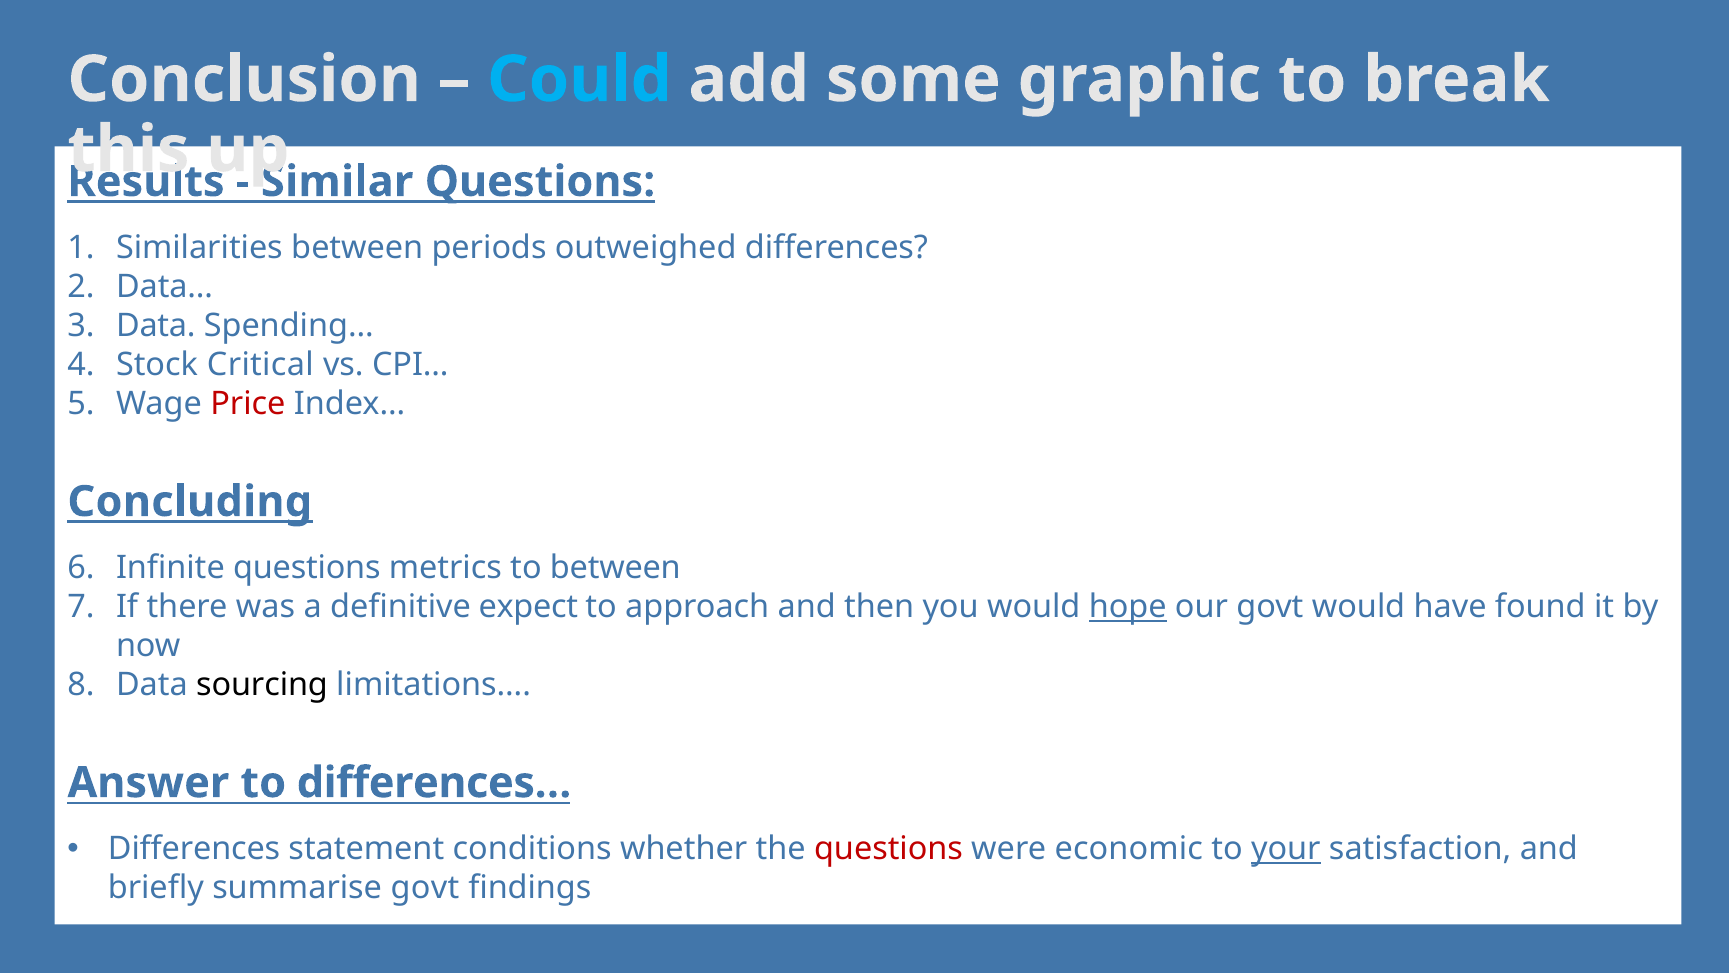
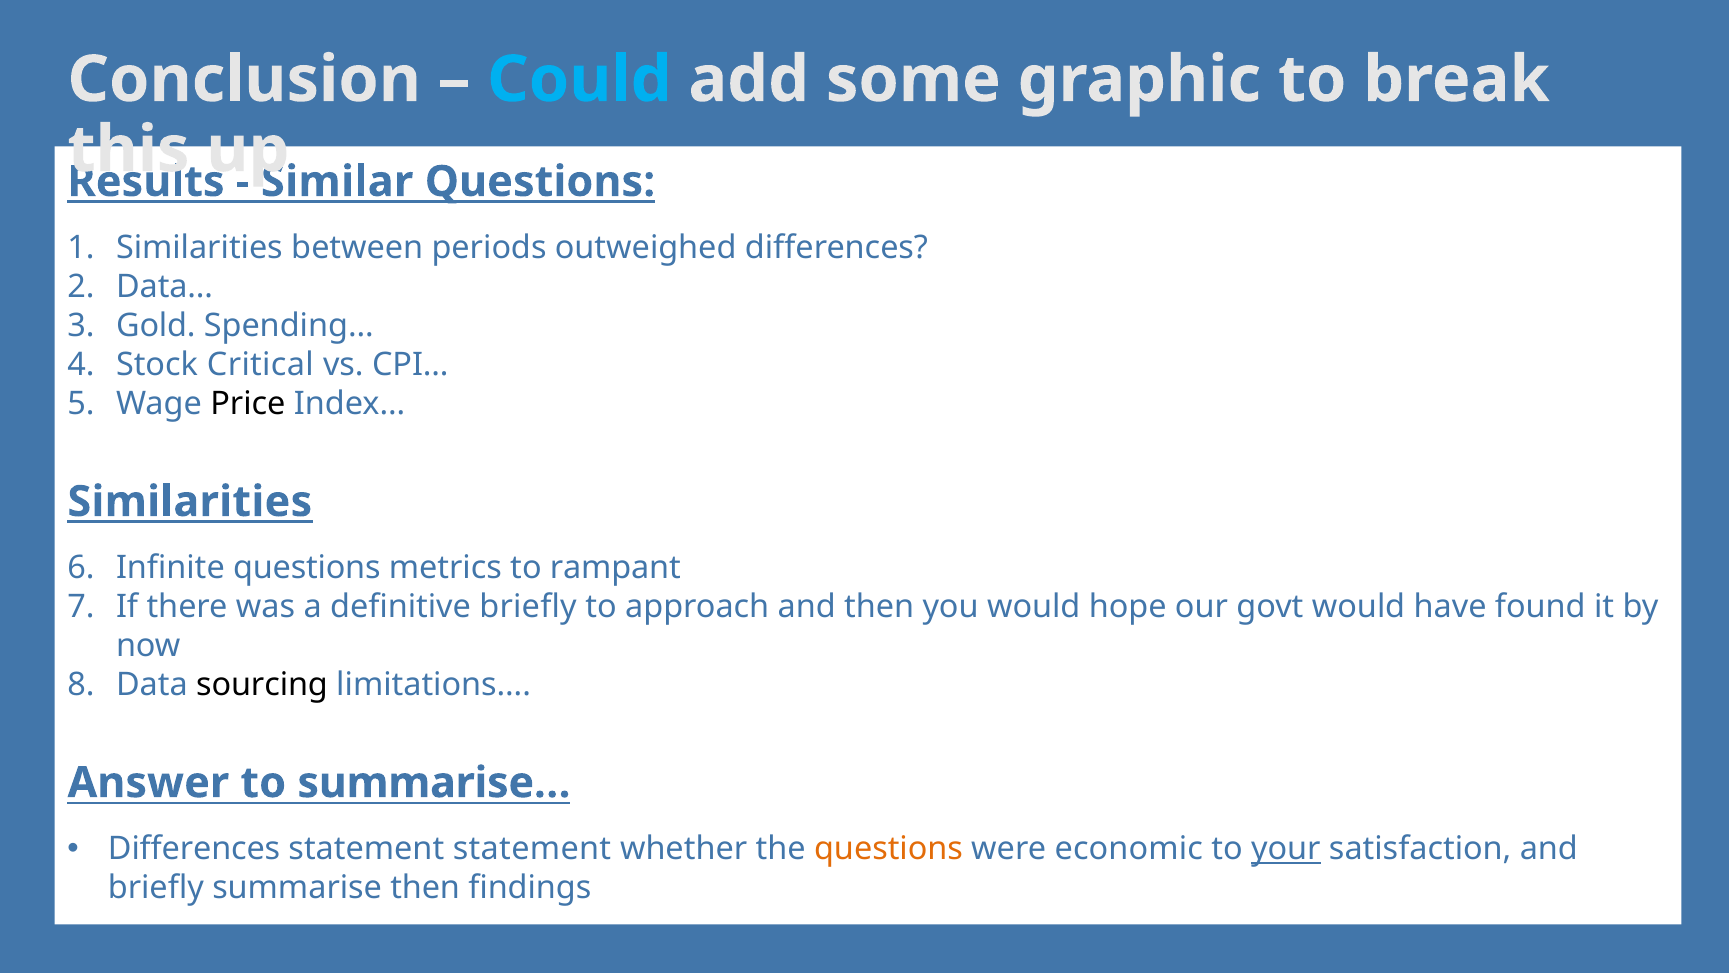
Data: Data -> Gold (156, 326)
Price colour: red -> black (248, 404)
Concluding: Concluding -> Similarities (190, 502)
to between: between -> rampant (615, 568)
definitive expect: expect -> briefly (528, 607)
hope underline: present -> none (1128, 607)
differences…: differences… -> summarise… (434, 783)
statement conditions: conditions -> statement (532, 849)
questions colour: red -> orange (889, 849)
summarise govt: govt -> then (425, 888)
